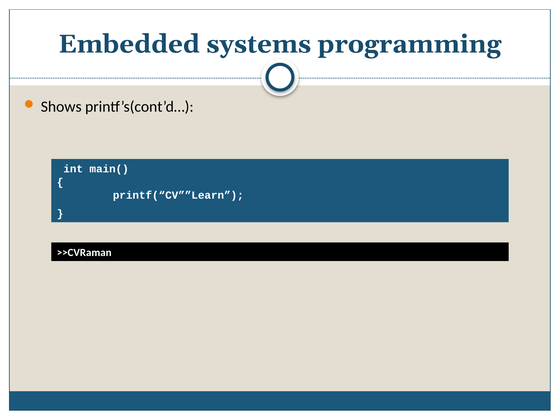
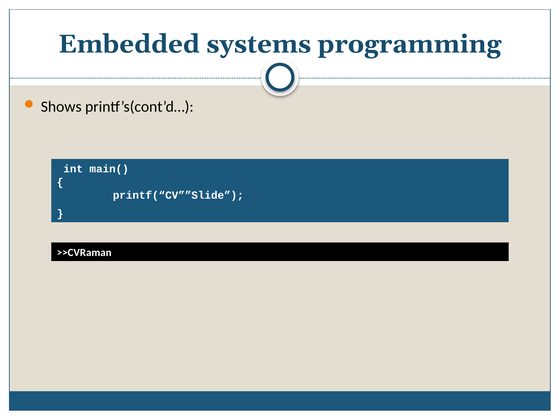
printf(“CV””Learn: printf(“CV””Learn -> printf(“CV””Slide (178, 195)
